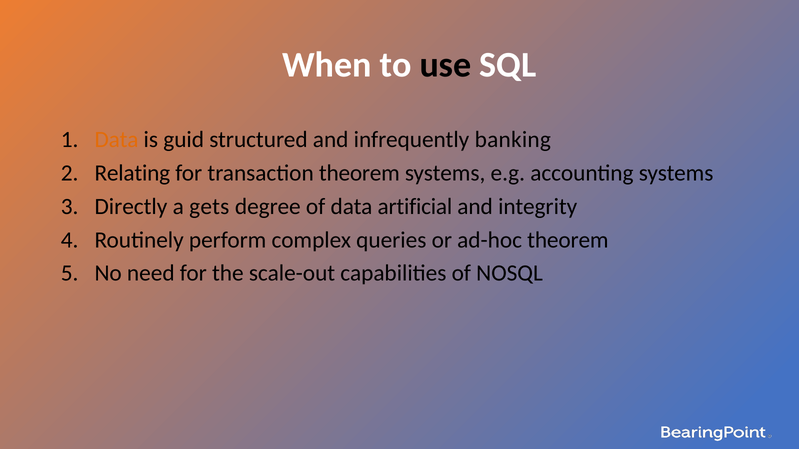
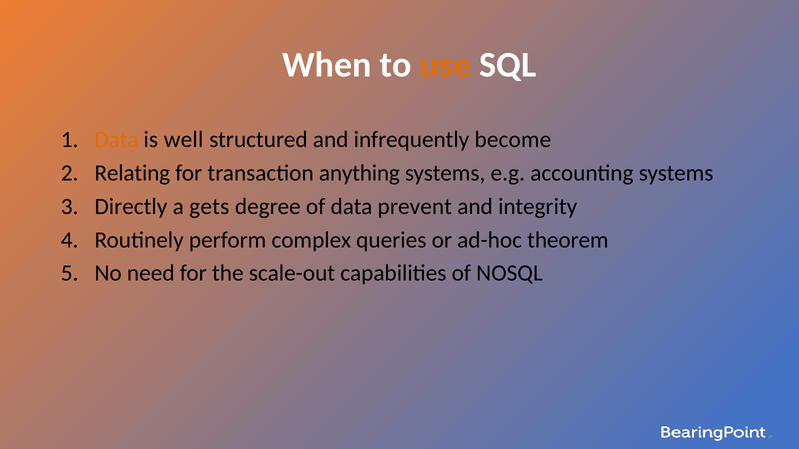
use colour: black -> orange (445, 65)
guid: guid -> well (184, 140)
banking: banking -> become (513, 140)
transaction theorem: theorem -> anything (359, 173)
artificial: artificial -> prevent (415, 207)
